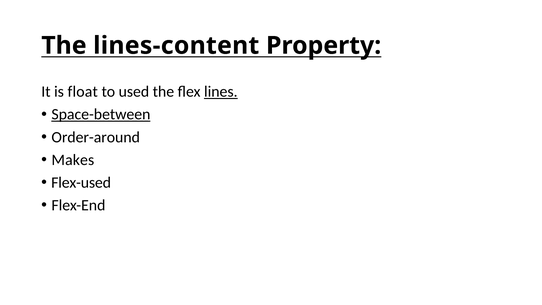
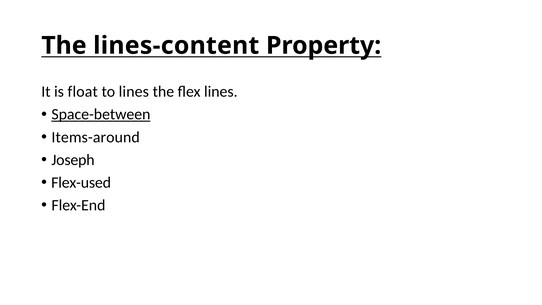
to used: used -> lines (134, 92)
lines underline: present -> none (221, 92)
Order-around: Order-around -> Items-around (96, 137)
Makes: Makes -> Joseph (73, 160)
